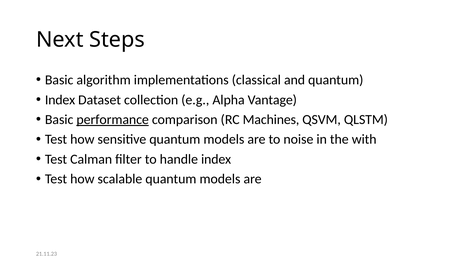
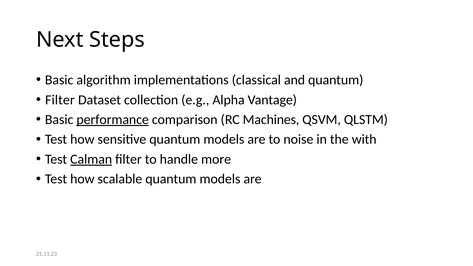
Index: Index -> Filter (60, 100)
Calman underline: none -> present (91, 159)
handle index: index -> more (216, 159)
